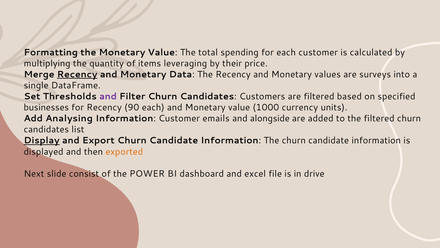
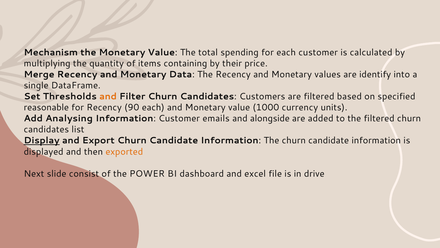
Formatting: Formatting -> Mechanism (51, 52)
leveraging: leveraging -> containing (185, 63)
Recency underline: present -> none (77, 74)
surveys: surveys -> identify (375, 74)
and colour: purple -> orange (108, 96)
businesses: businesses -> reasonable (46, 107)
